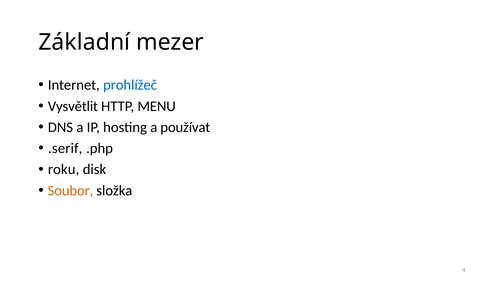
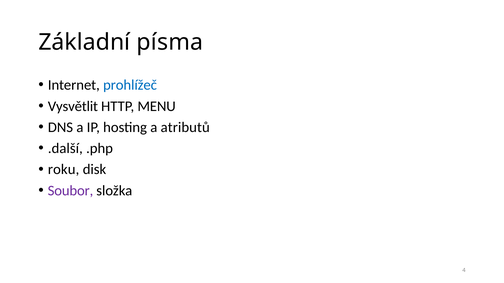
mezer: mezer -> písma (170, 42)
používat: používat -> atributů (185, 127)
.serif: .serif -> .další (65, 149)
Soubor colour: orange -> purple (70, 191)
